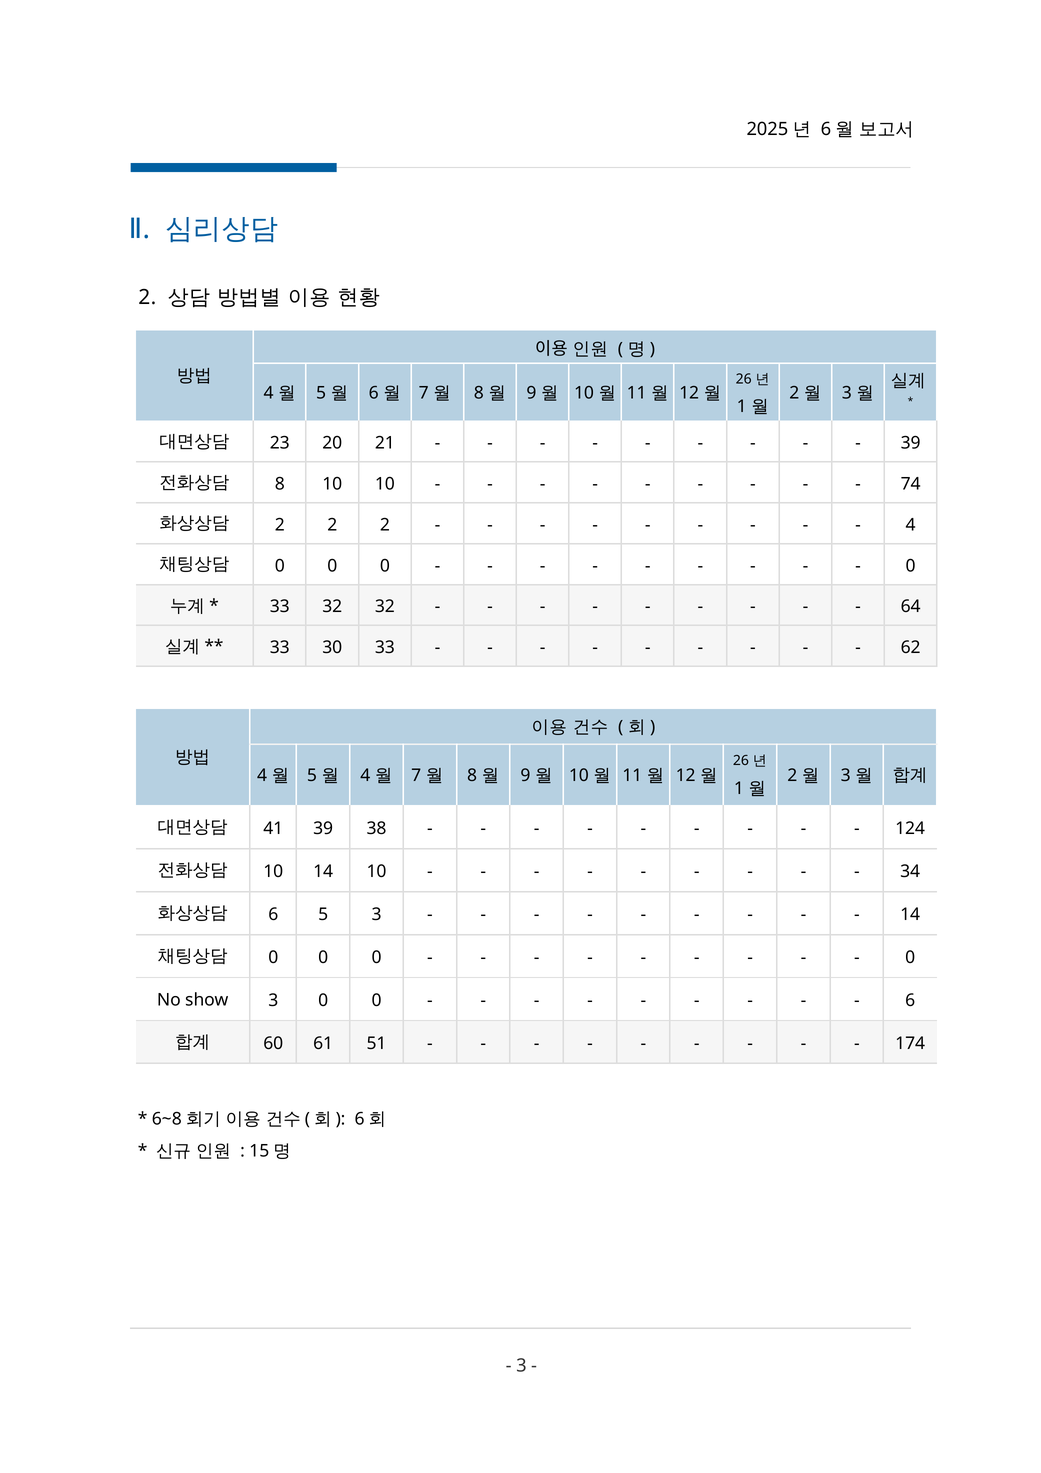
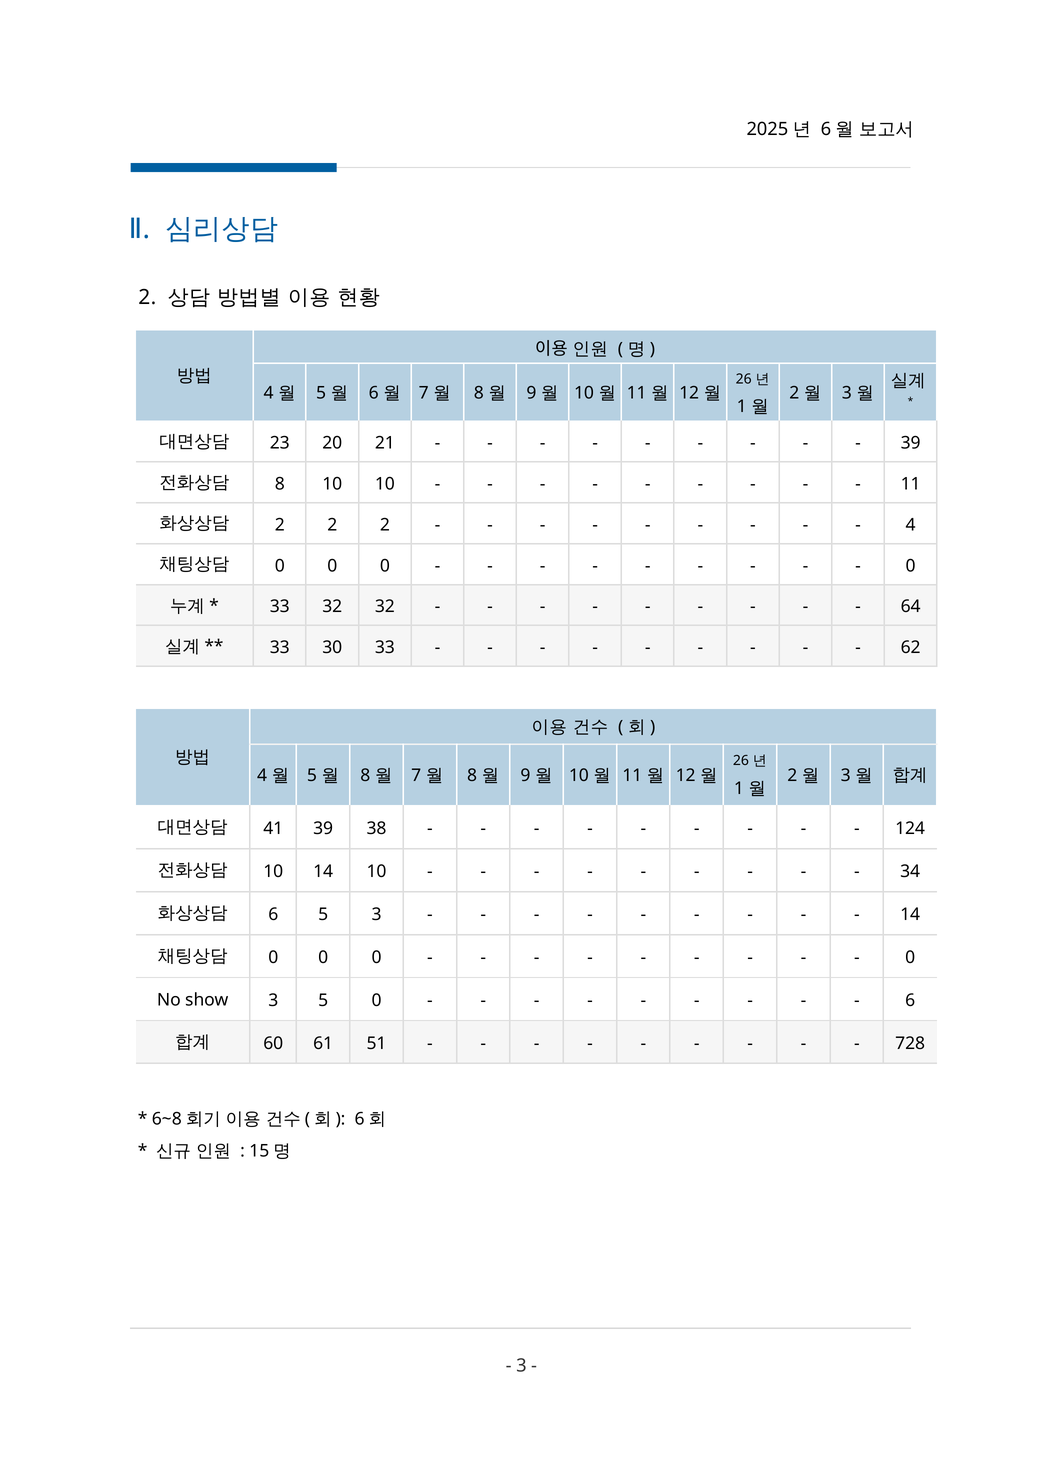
74: 74 -> 11 (911, 484)
4: 4 -> 8 (365, 776)
3 0: 0 -> 5 (323, 1001)
174: 174 -> 728 (910, 1044)
